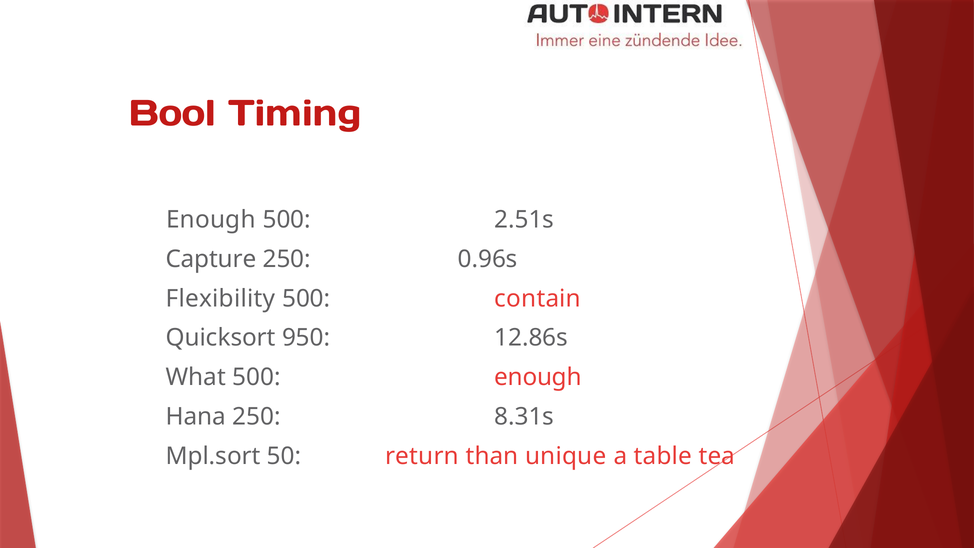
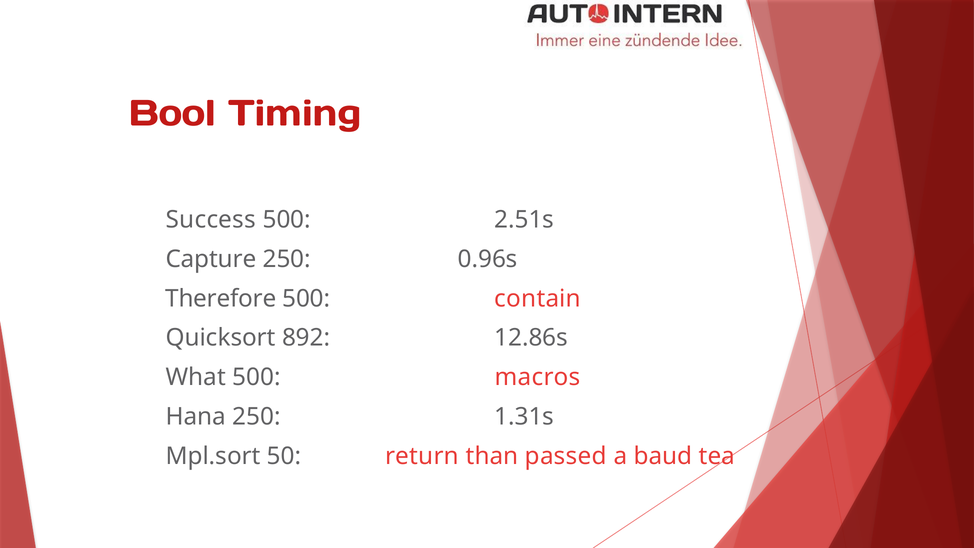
Enough: Enough -> Success (211, 220)
Flexibility: Flexibility -> Therefore (221, 298)
950: 950 -> 892 (306, 338)
500 enough: enough -> macros (538, 377)
8.31s: 8.31s -> 1.31s (524, 417)
unique: unique -> passed (566, 456)
table: table -> baud (663, 456)
